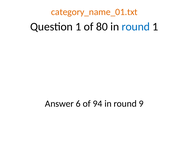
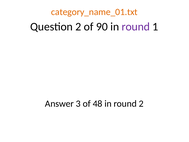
Question 1: 1 -> 2 (78, 27)
80: 80 -> 90 (102, 27)
round colour: blue -> purple (136, 27)
6: 6 -> 3 (78, 104)
94: 94 -> 48 (98, 104)
round 9: 9 -> 2 (141, 104)
